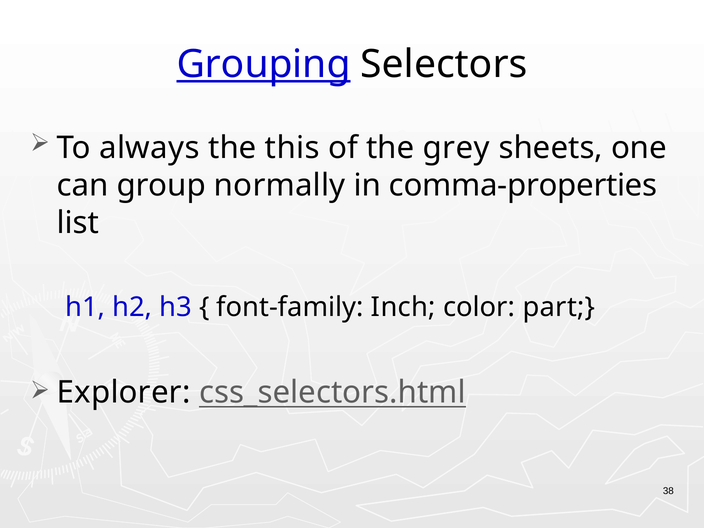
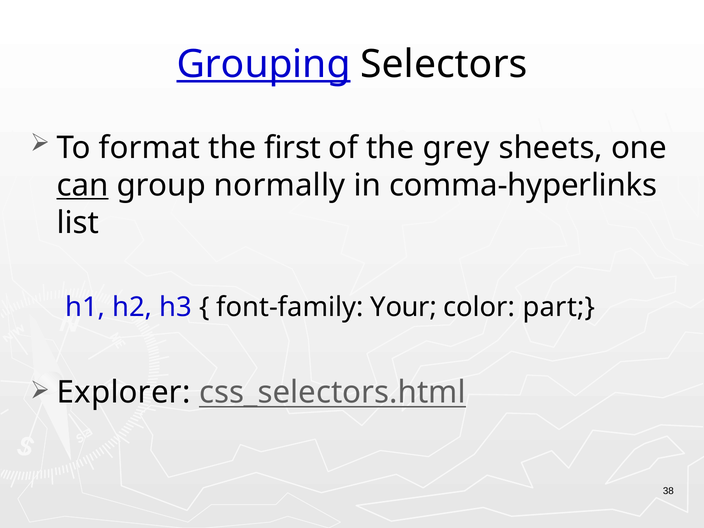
always: always -> format (149, 148)
this: this -> first (293, 148)
can underline: none -> present (83, 185)
comma-properties: comma-properties -> comma-hyperlinks (523, 185)
Inch: Inch -> Your (404, 307)
